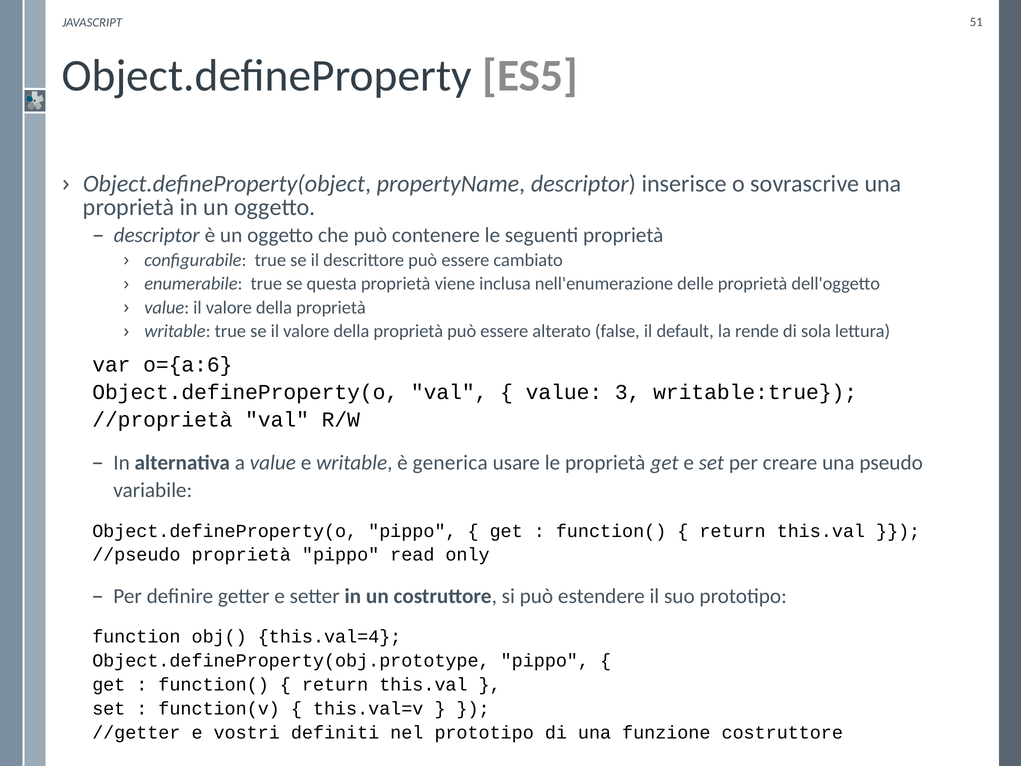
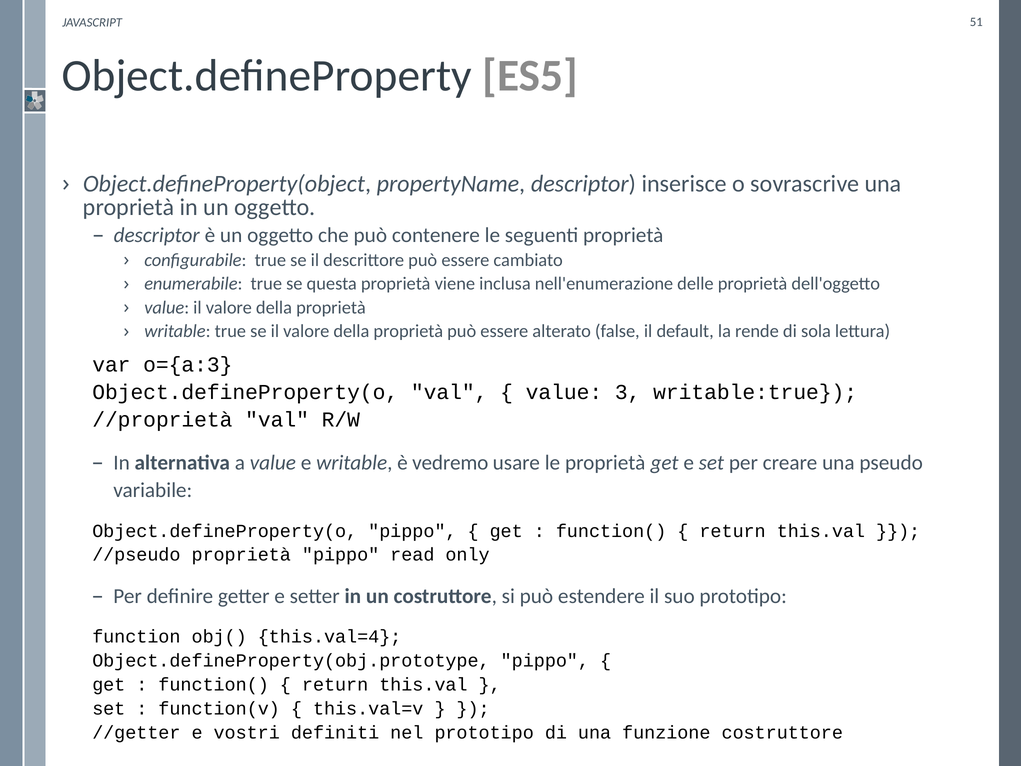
o={a:6: o={a:6 -> o={a:3 (188, 365)
generica: generica -> vedremo (450, 463)
